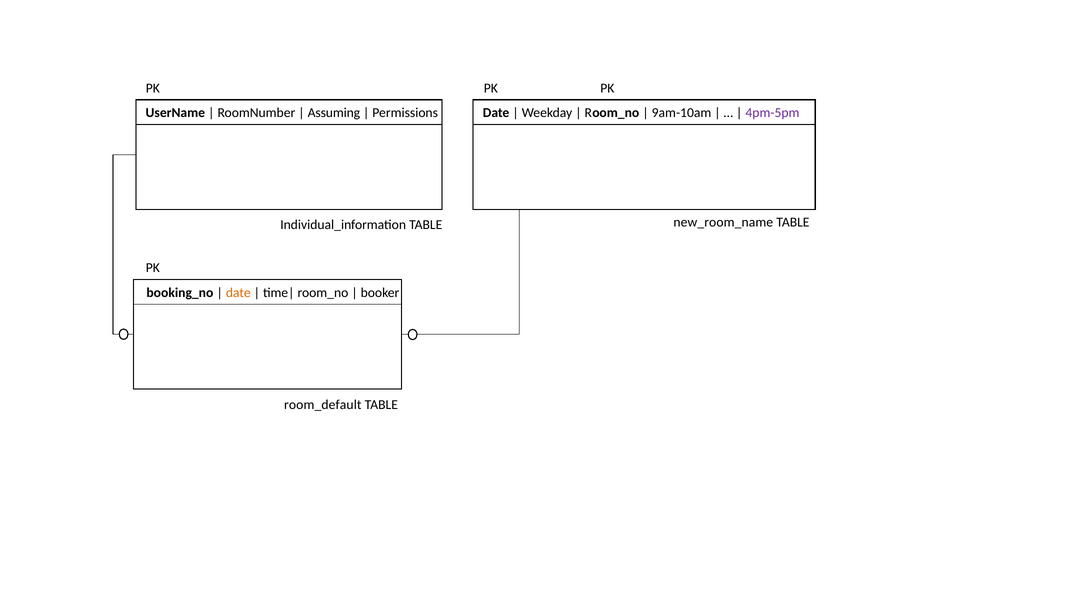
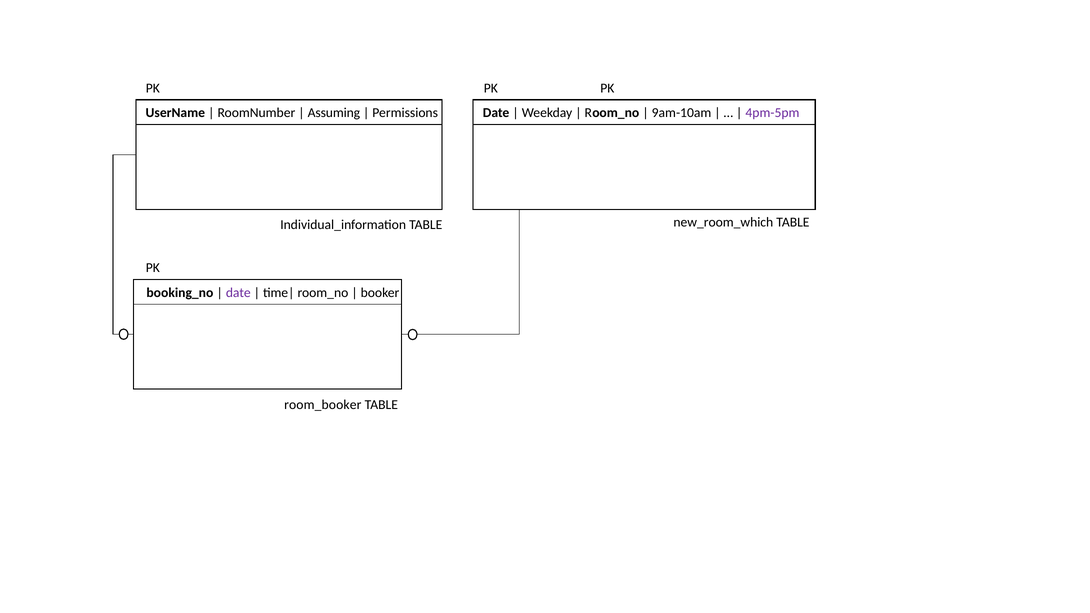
new_room_name: new_room_name -> new_room_which (723, 222)
date colour: orange -> purple (238, 293)
room_default: room_default -> room_booker (323, 405)
